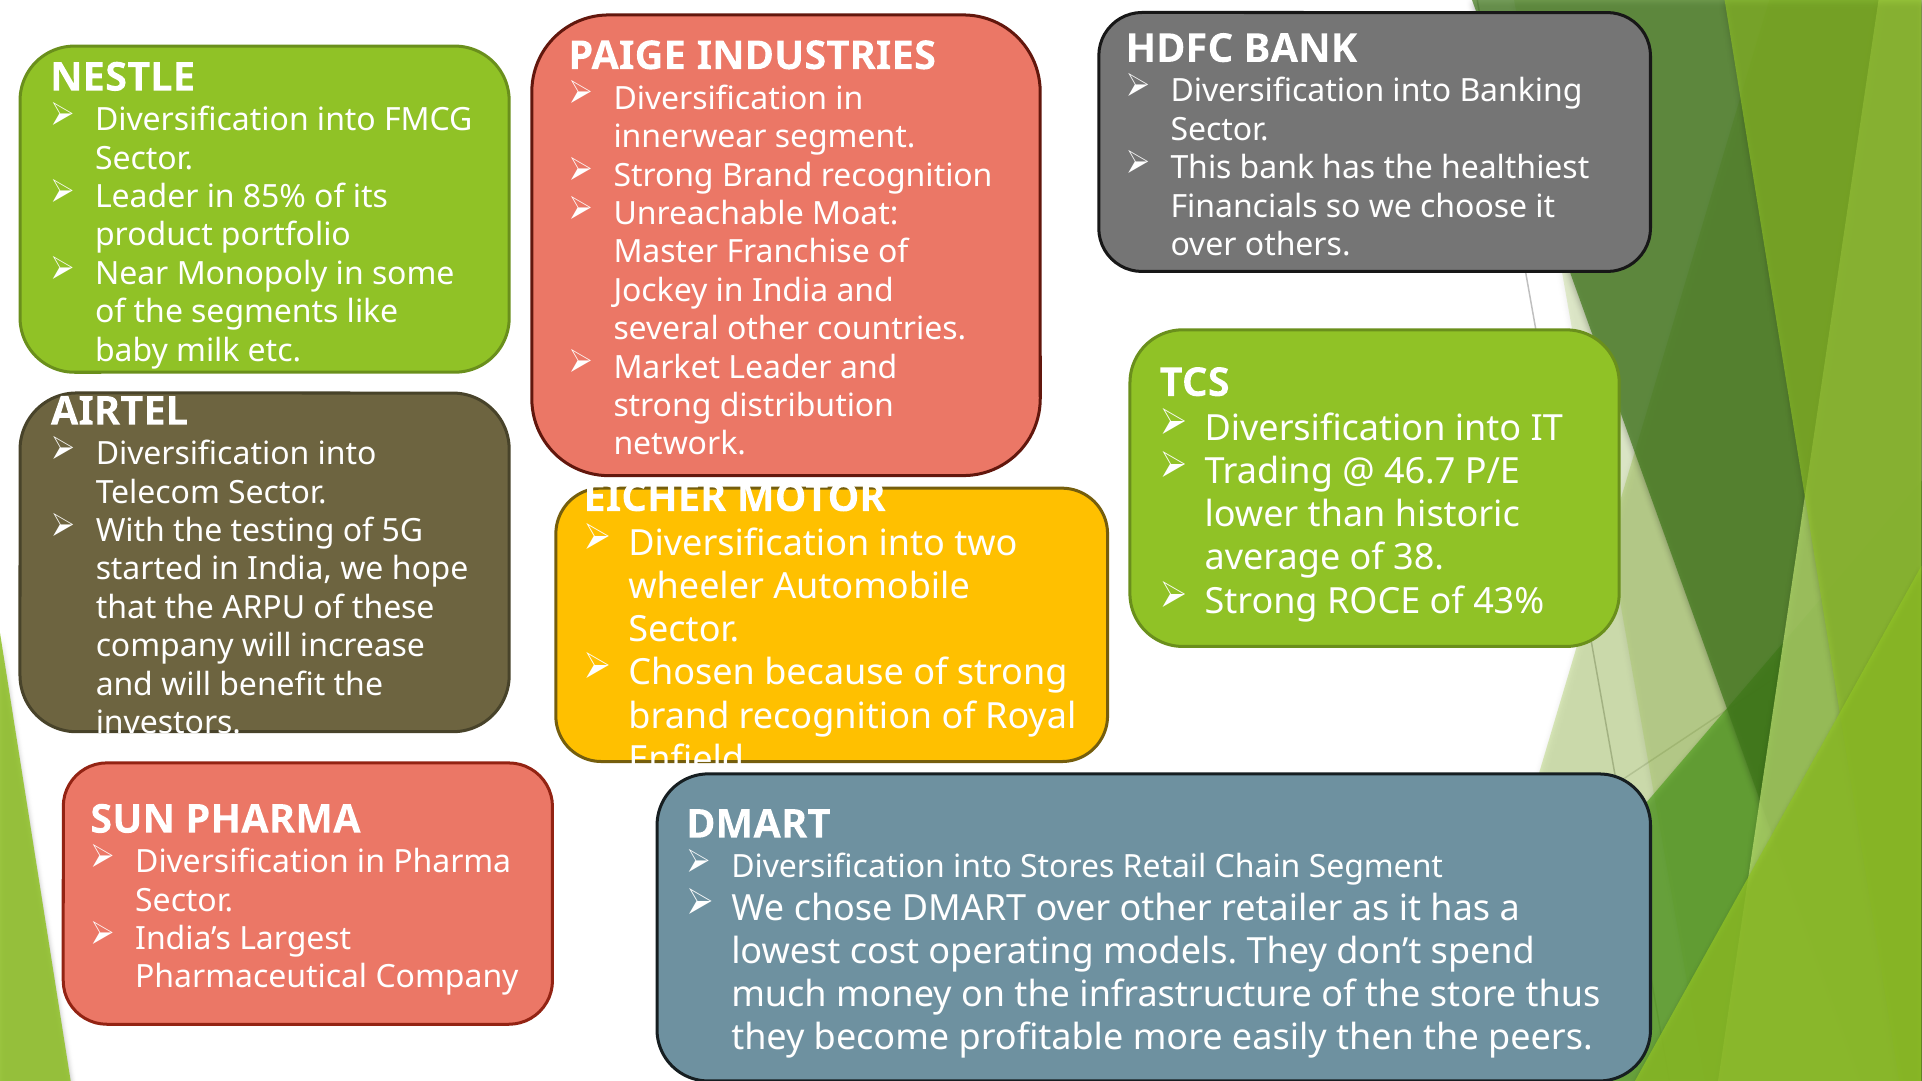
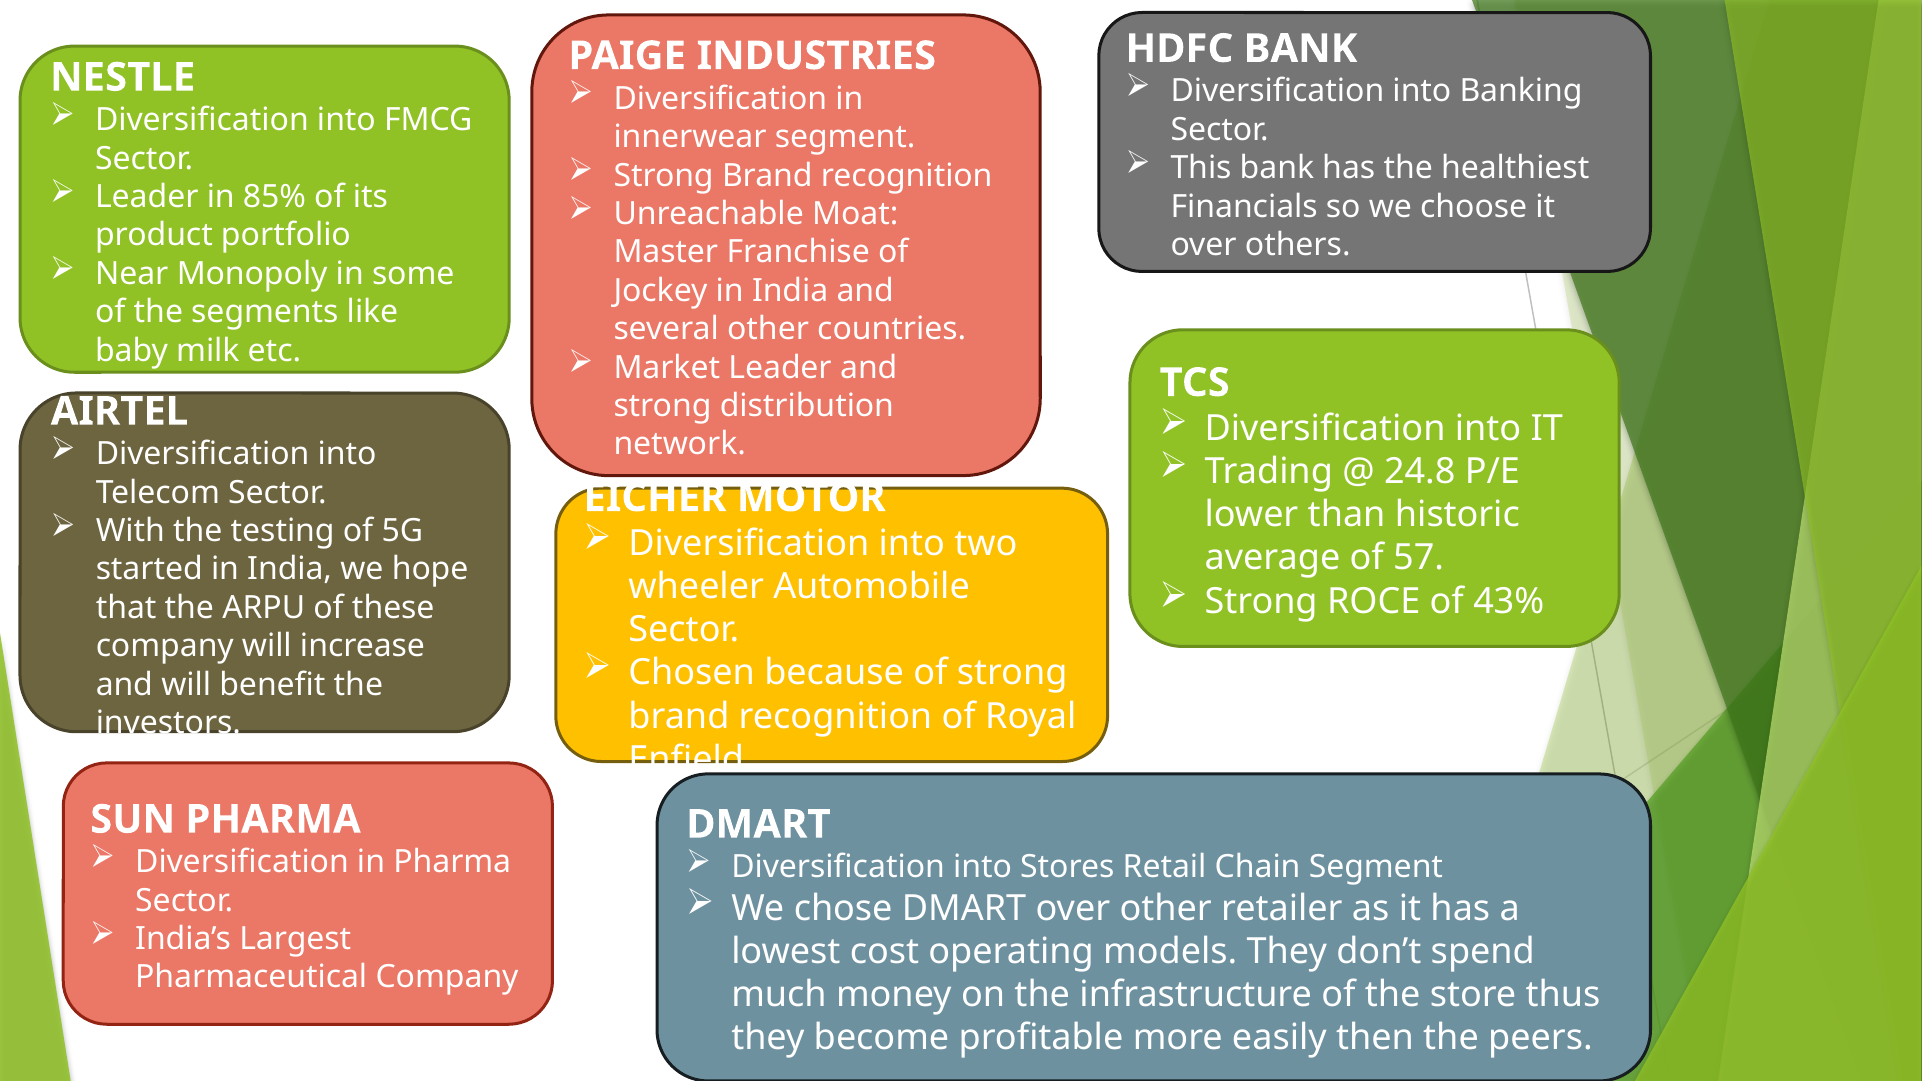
46.7: 46.7 -> 24.8 (1420, 471)
38: 38 -> 57 (1419, 558)
